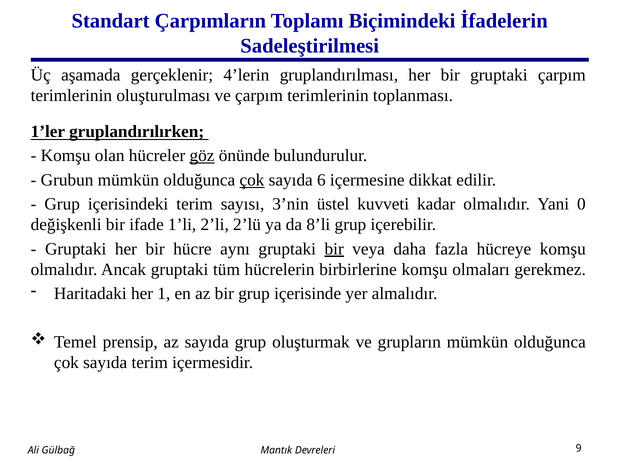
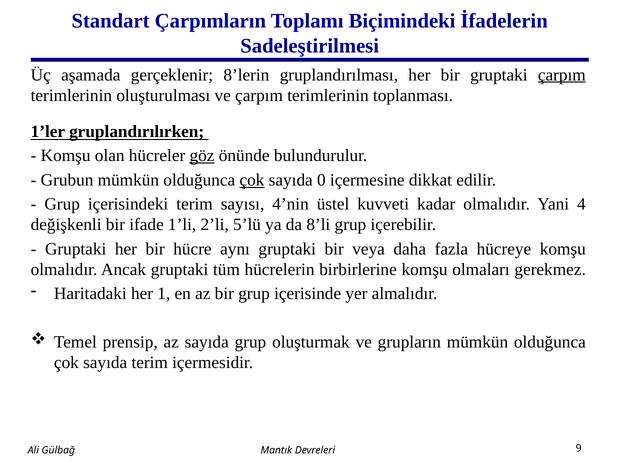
4’lerin: 4’lerin -> 8’lerin (246, 75)
çarpım underline: none -> present (562, 75)
6: 6 -> 0 (321, 180)
3’nin: 3’nin -> 4’nin (291, 204)
0: 0 -> 4 (581, 204)
2’lü: 2’lü -> 5’lü (247, 225)
bir underline: present -> none (334, 249)
